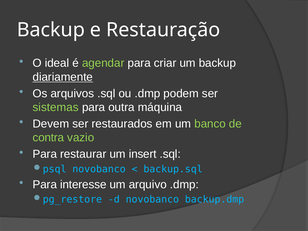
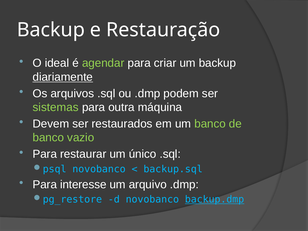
contra: contra -> banco (48, 138)
insert: insert -> único (143, 154)
backup.dmp underline: none -> present (215, 200)
